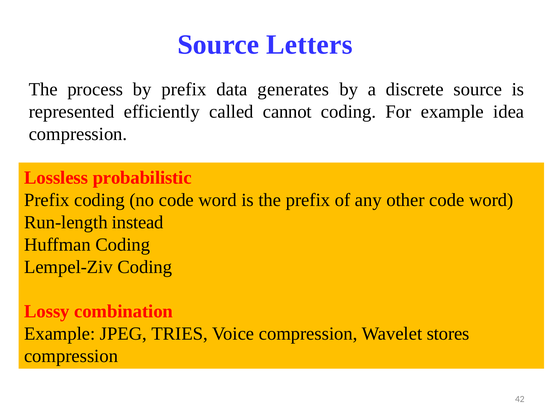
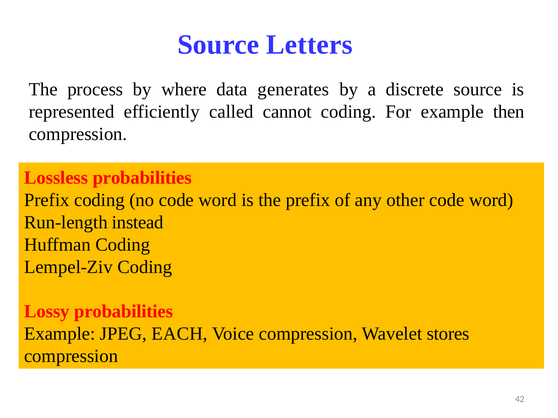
by prefix: prefix -> where (184, 90)
idea: idea -> then (509, 112)
Lossless probabilistic: probabilistic -> probabilities (142, 178)
Lossy combination: combination -> probabilities (124, 312)
TRIES: TRIES -> EACH (180, 334)
